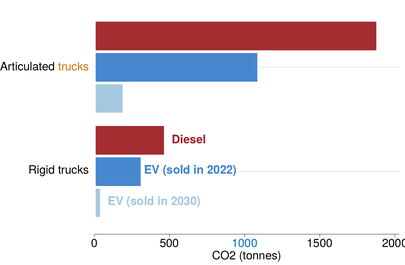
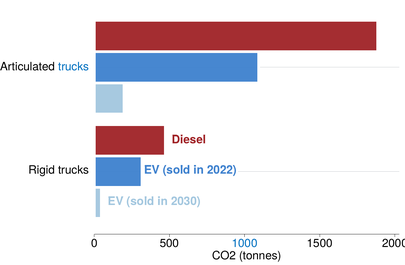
trucks colour: orange -> blue (74, 67)
